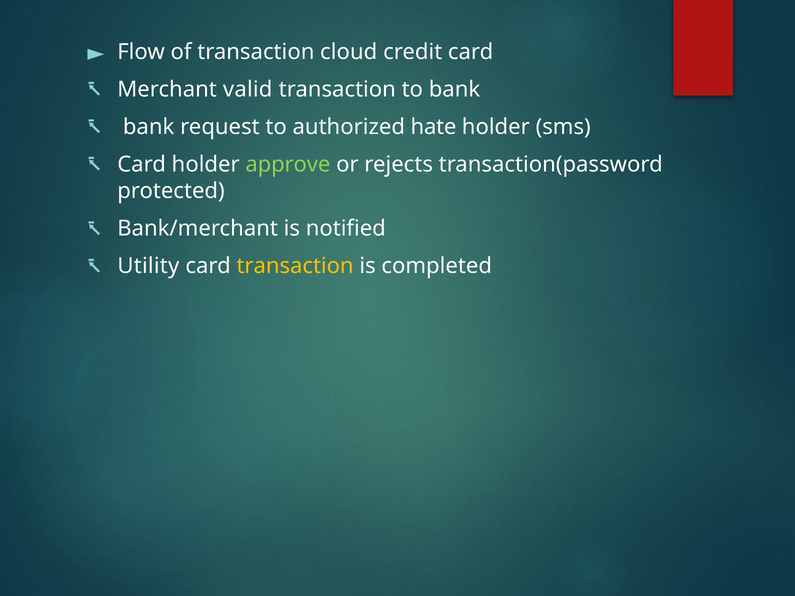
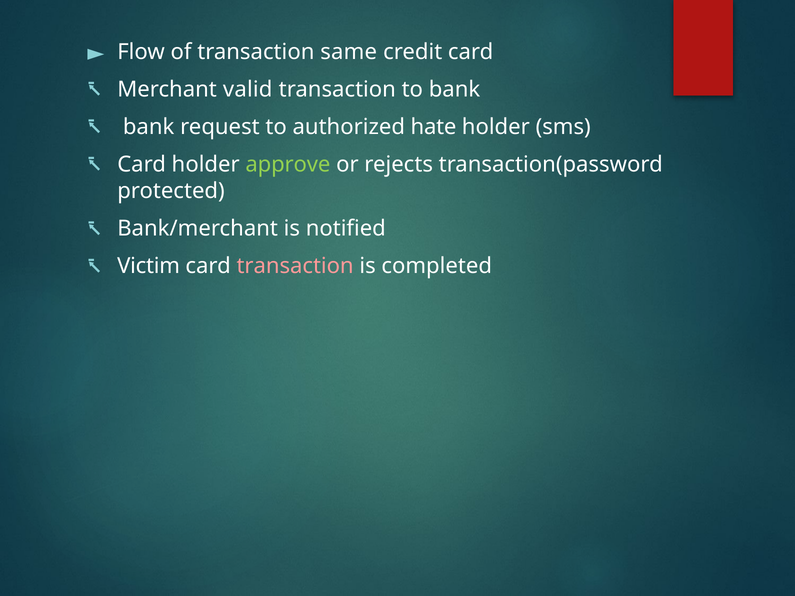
cloud: cloud -> same (349, 52)
Utility: Utility -> Victim (149, 266)
transaction colour: yellow -> pink (295, 266)
